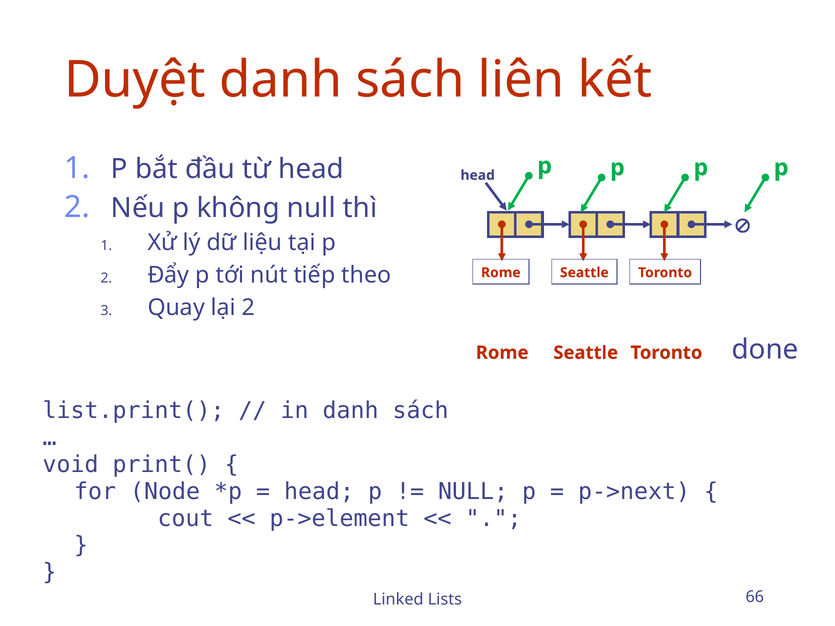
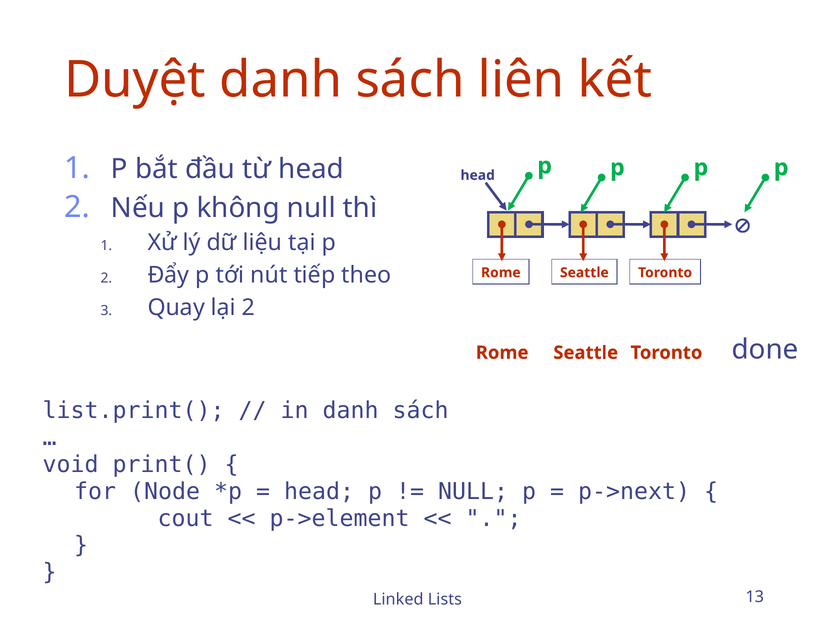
66: 66 -> 13 (755, 597)
